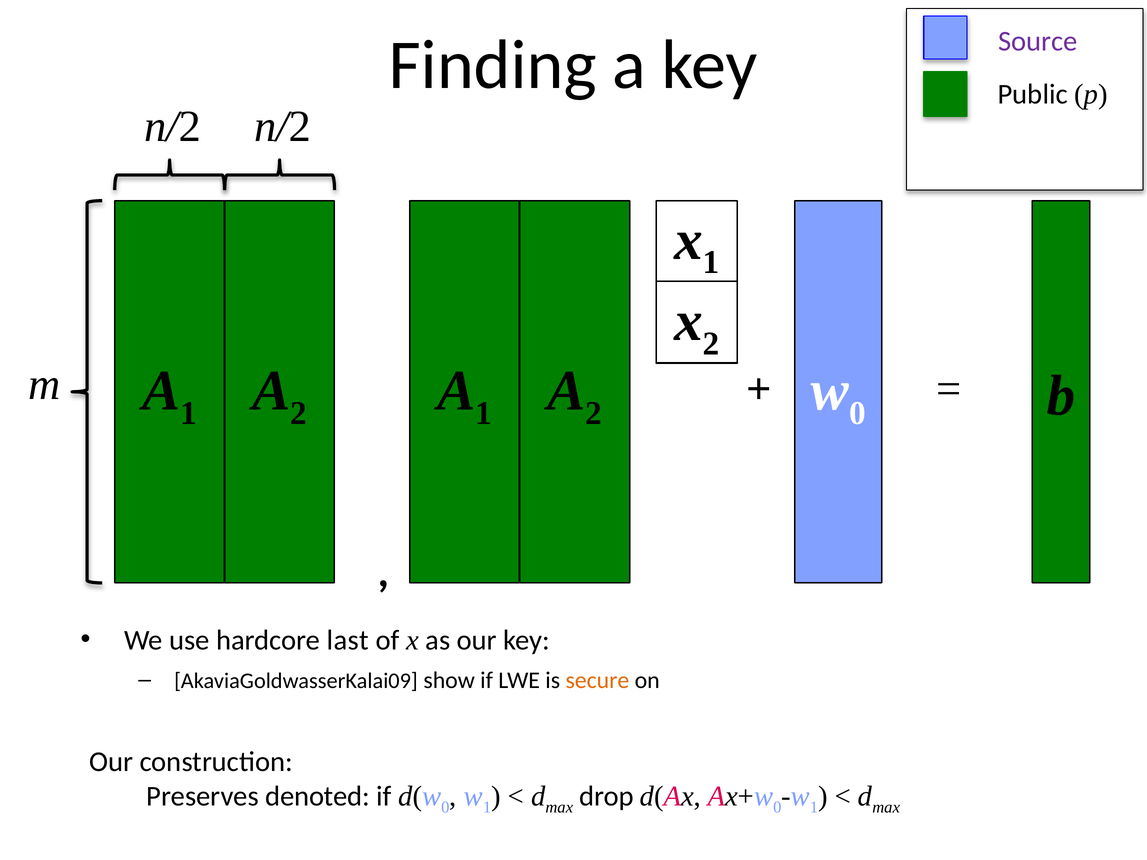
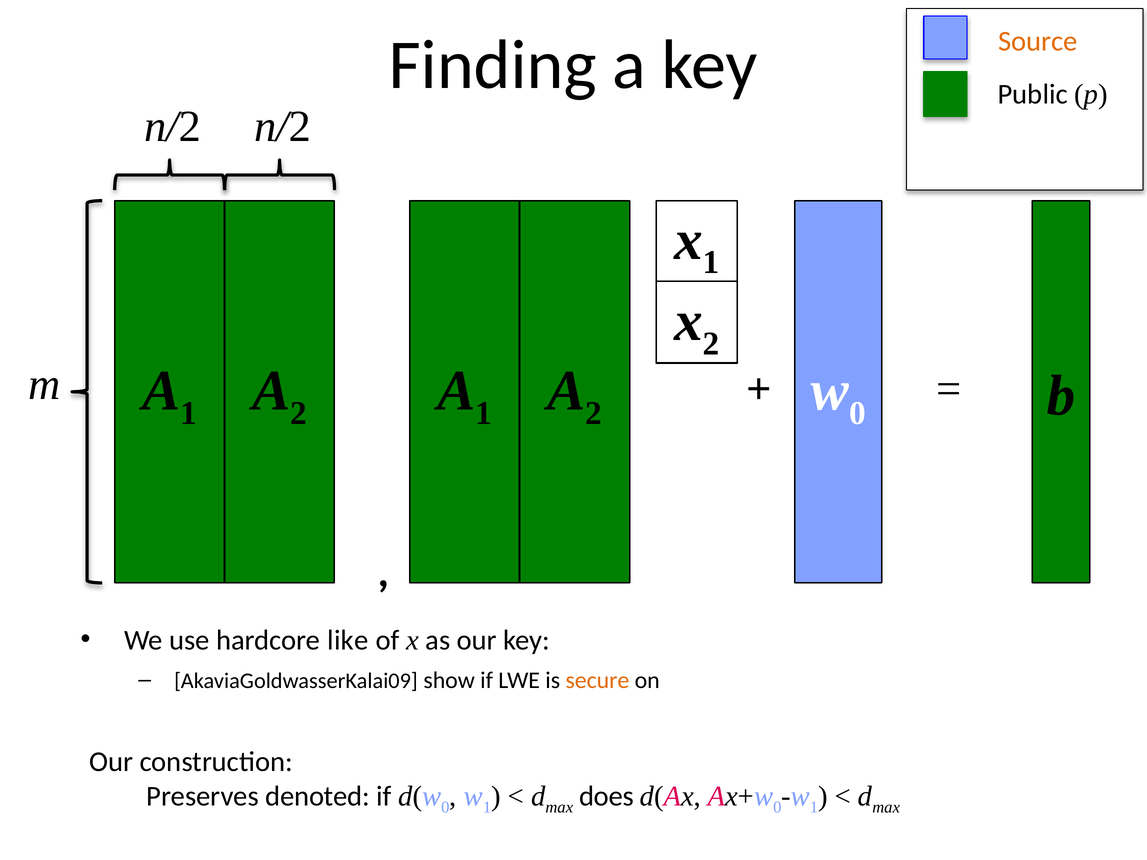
Source colour: purple -> orange (1038, 41)
last: last -> like (348, 640)
drop: drop -> does (606, 797)
